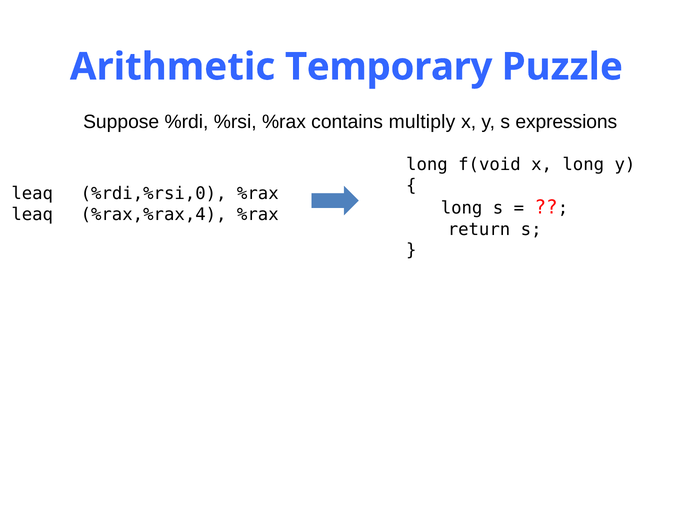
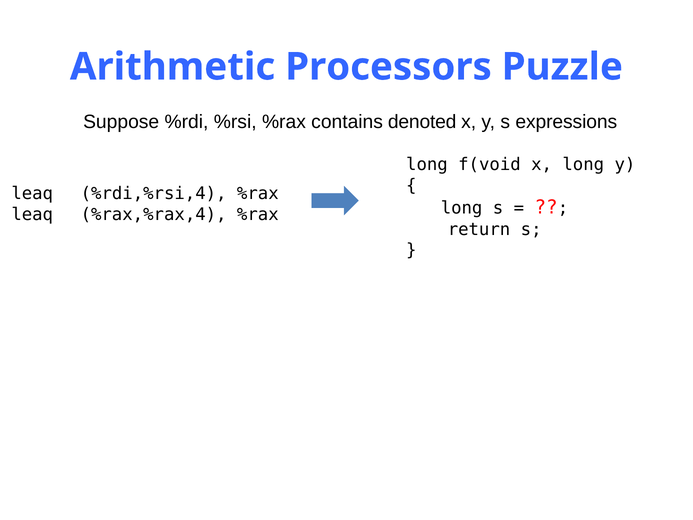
Temporary: Temporary -> Processors (389, 67)
multiply: multiply -> denoted (422, 122)
%rdi,%rsi,0: %rdi,%rsi,0 -> %rdi,%rsi,4 (154, 193)
